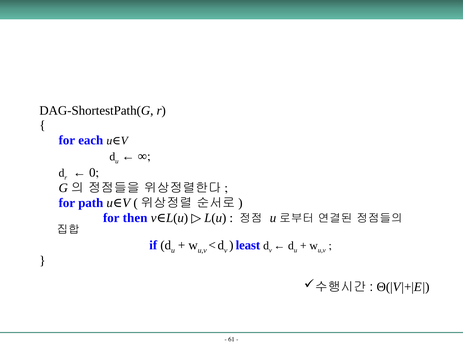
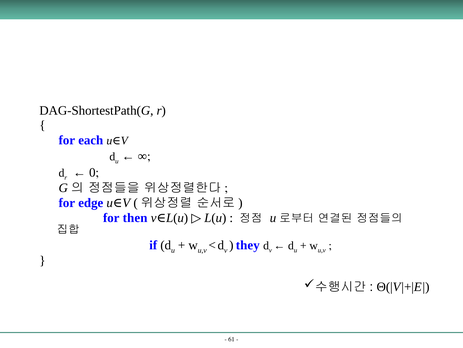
path: path -> edge (91, 202)
least: least -> they (248, 245)
